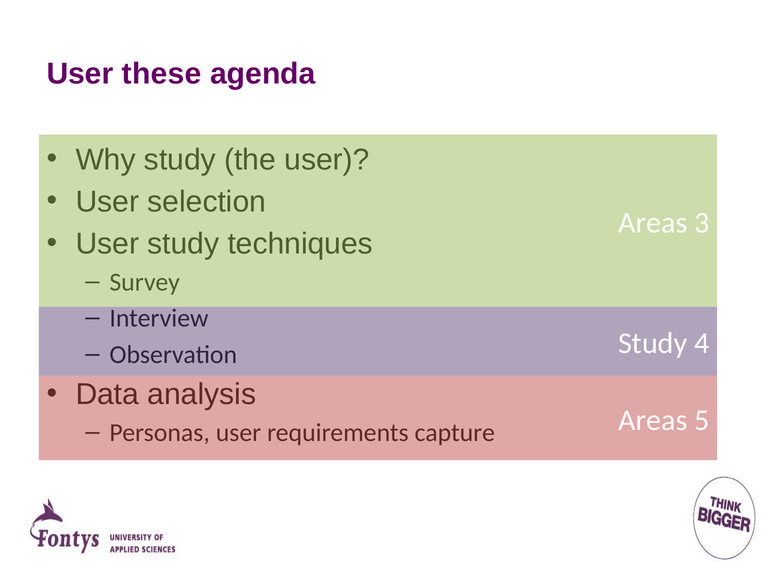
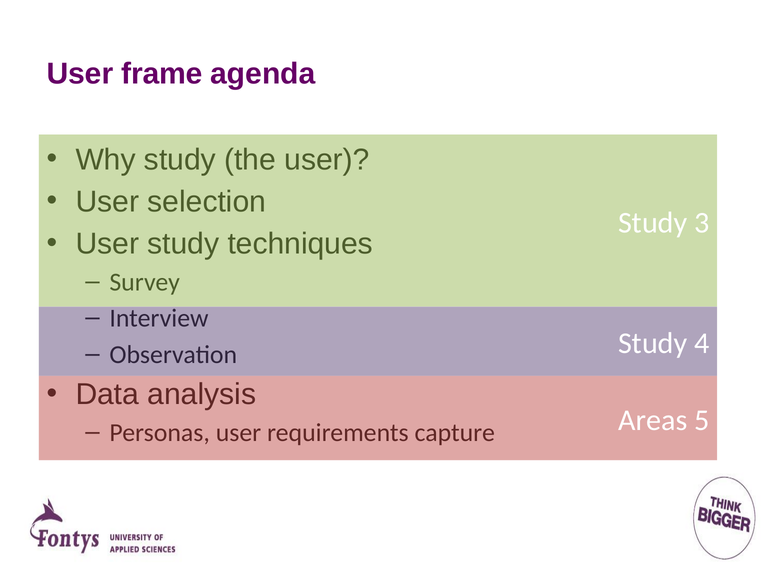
these: these -> frame (162, 74)
Areas: Areas -> Study (653, 223)
